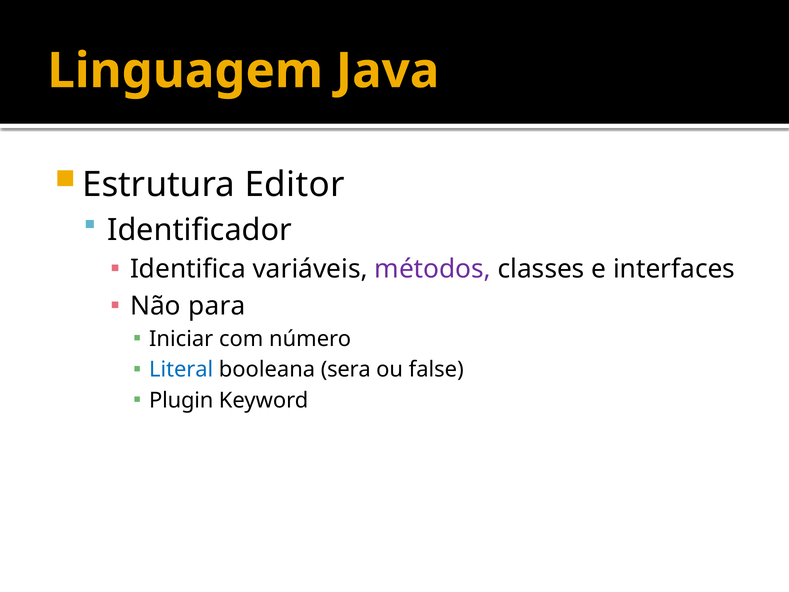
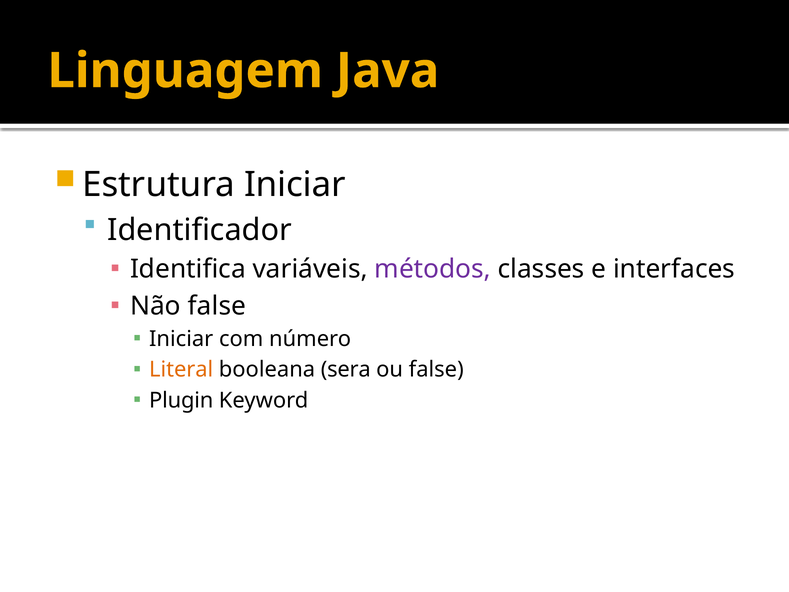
Estrutura Editor: Editor -> Iniciar (295, 185)
Não para: para -> false (217, 306)
Literal colour: blue -> orange (181, 370)
